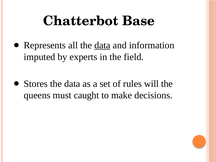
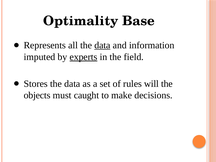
Chatterbot: Chatterbot -> Optimality (81, 21)
experts underline: none -> present (83, 57)
queens: queens -> objects (37, 95)
